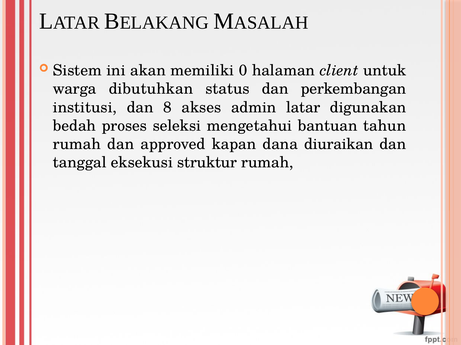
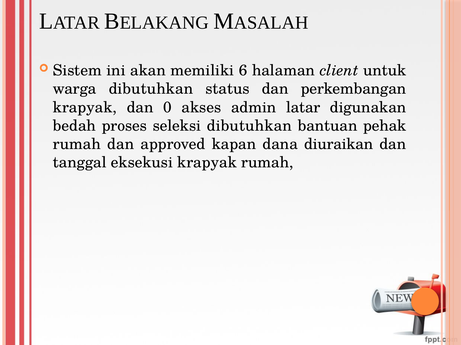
0: 0 -> 6 (243, 71)
institusi: institusi -> krapyak (85, 108)
8: 8 -> 0 (168, 108)
seleksi mengetahui: mengetahui -> dibutuhkan (249, 126)
tahun: tahun -> pehak (385, 126)
eksekusi struktur: struktur -> krapyak (207, 163)
